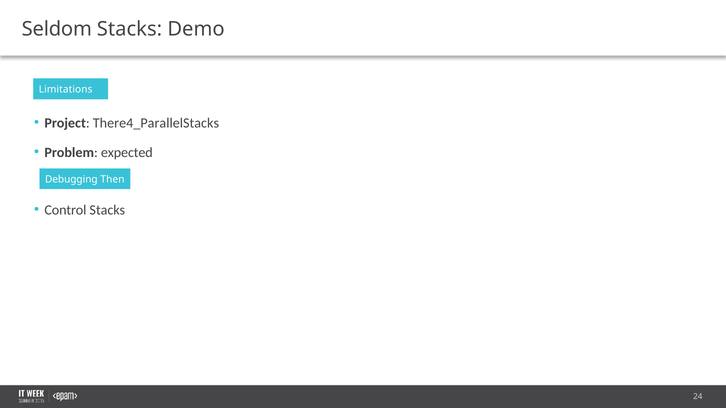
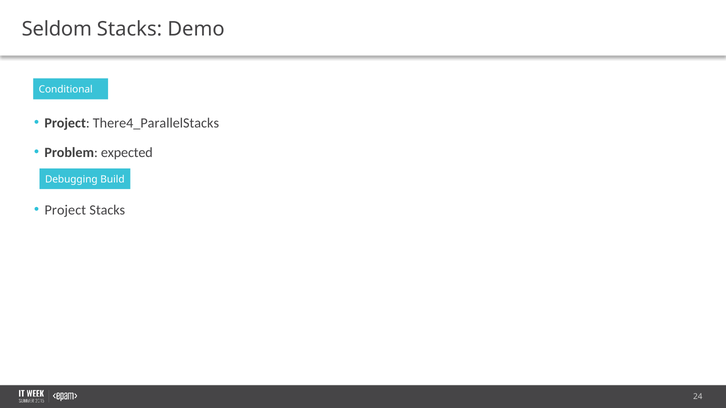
Limitations: Limitations -> Conditional (66, 90)
Then: Then -> Build (113, 180)
Control: Control -> Project (65, 210)
